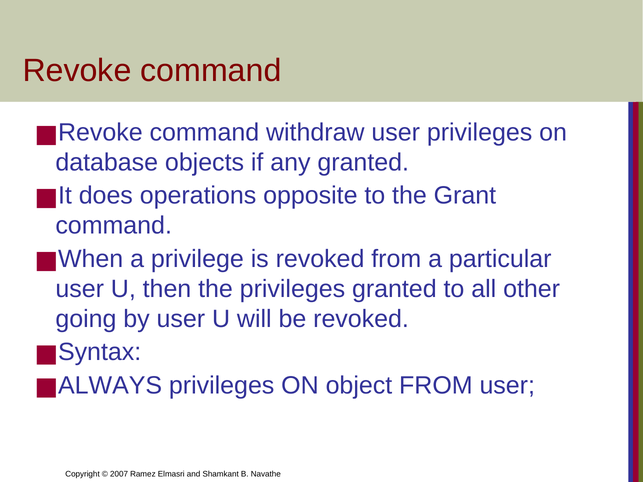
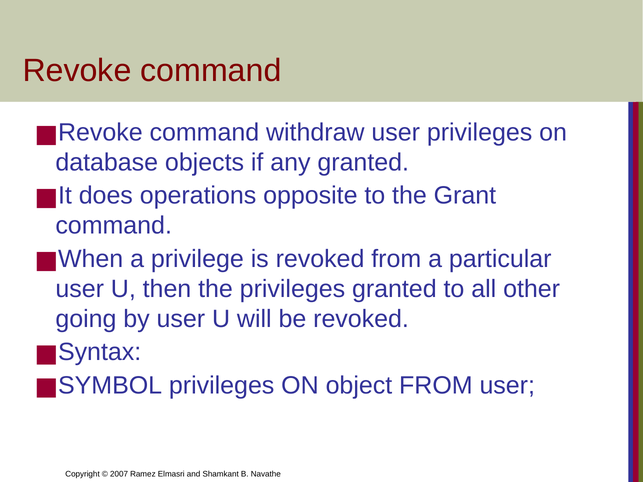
ALWAYS: ALWAYS -> SYMBOL (110, 386)
